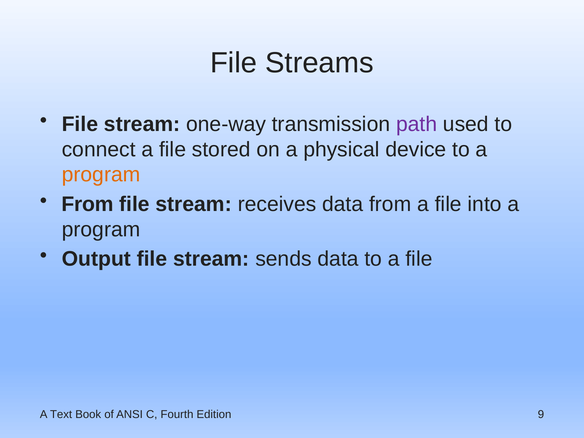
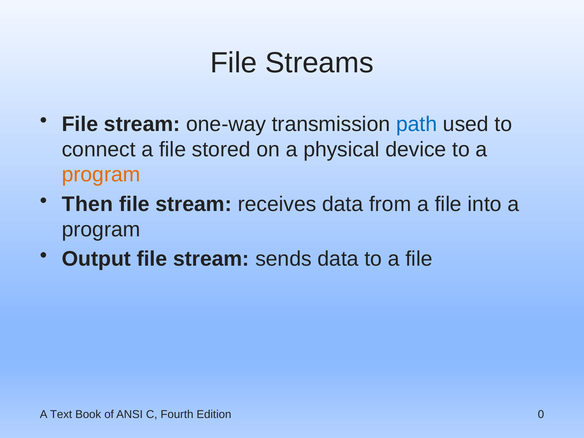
path colour: purple -> blue (417, 124)
From: From -> Then (87, 204)
9: 9 -> 0 (541, 414)
